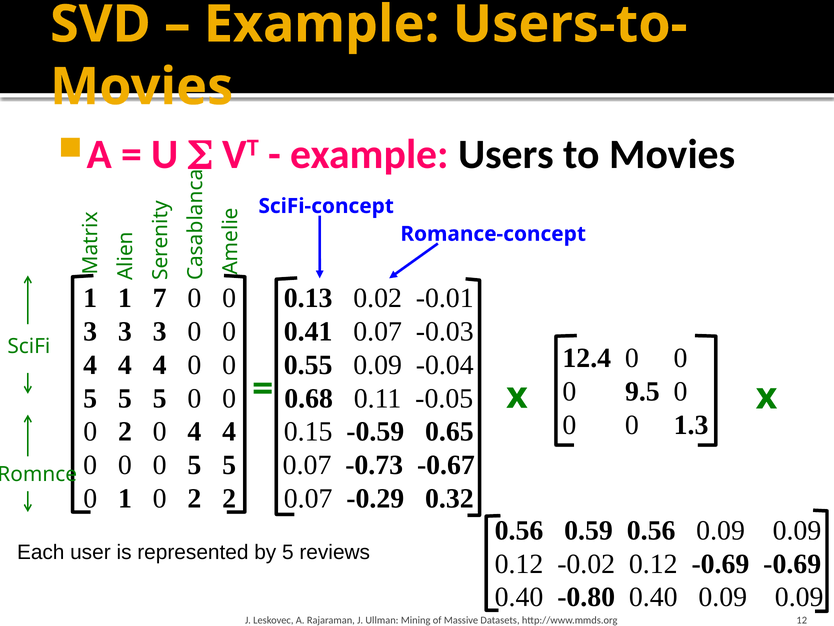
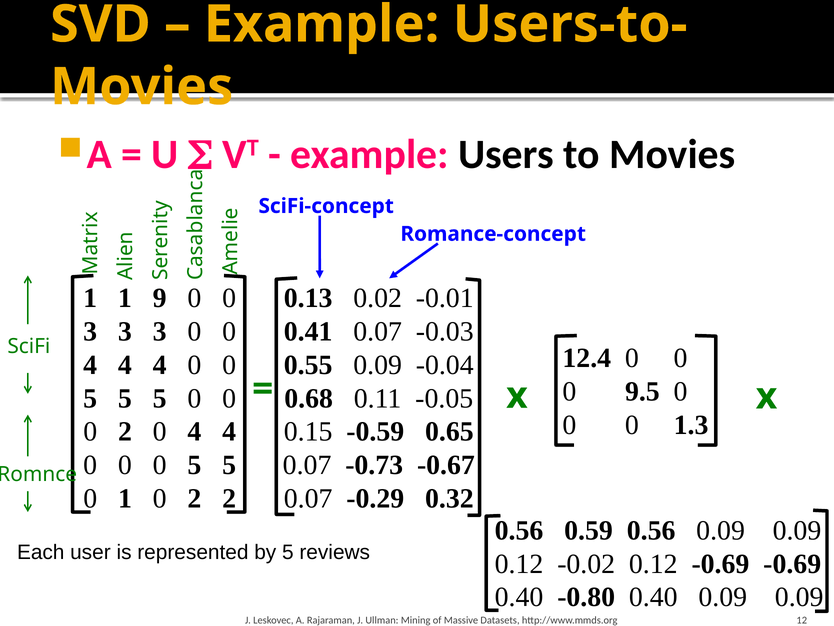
7: 7 -> 9 (160, 298)
